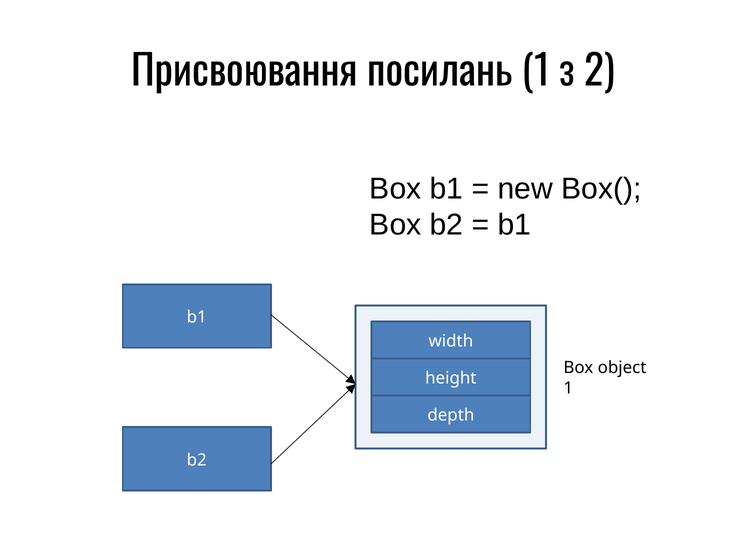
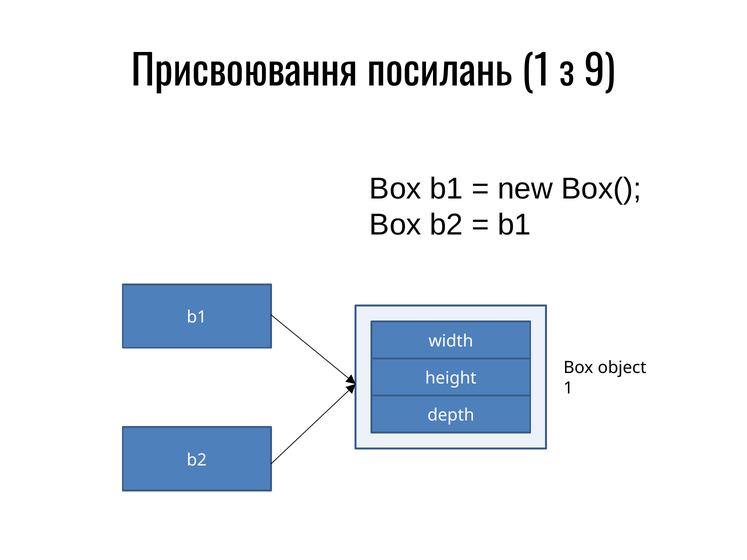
2: 2 -> 9 (600, 72)
